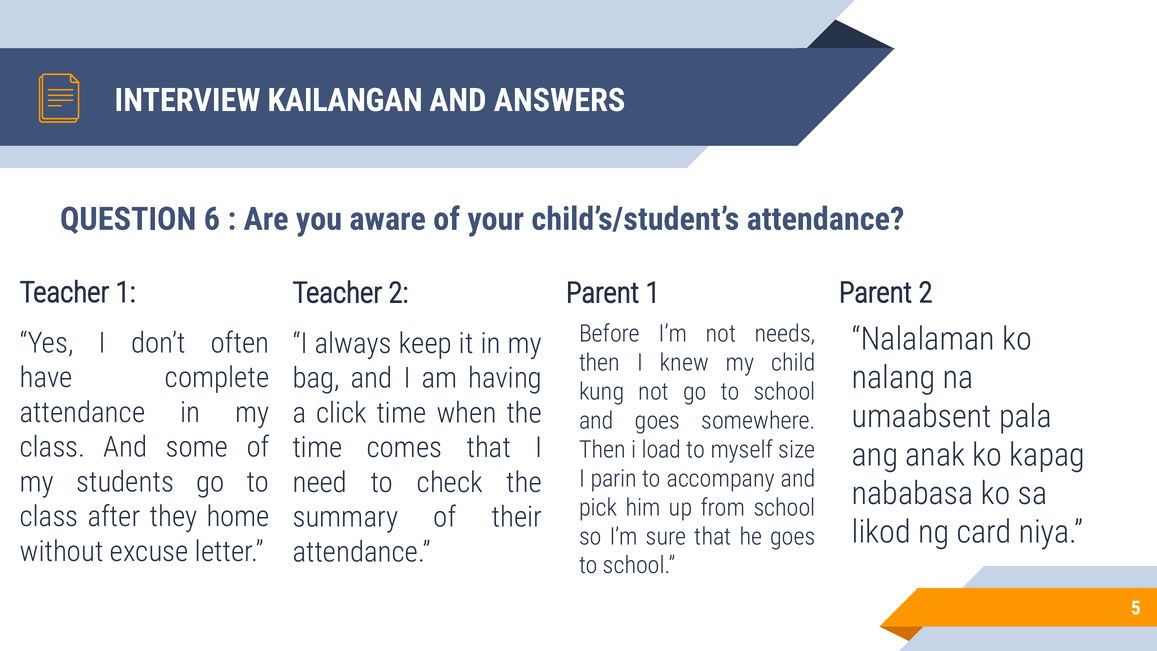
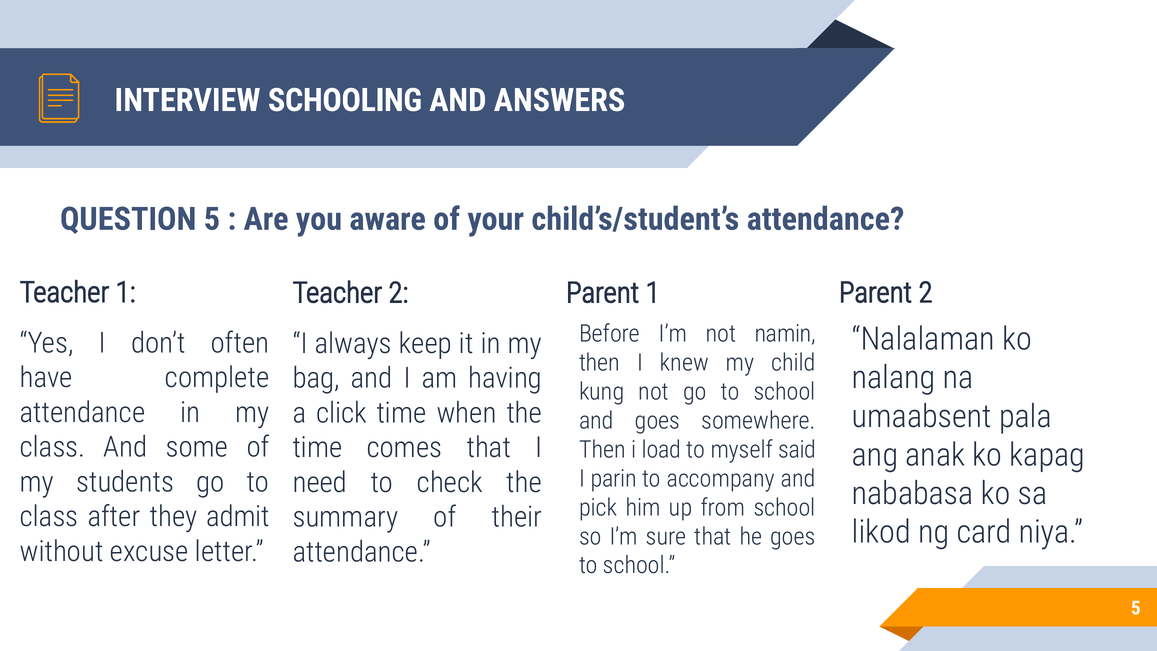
KAILANGAN: KAILANGAN -> SCHOOLING (345, 100)
QUESTION 6: 6 -> 5 (212, 219)
needs: needs -> namin (785, 334)
size: size -> said (797, 450)
home: home -> admit (238, 517)
